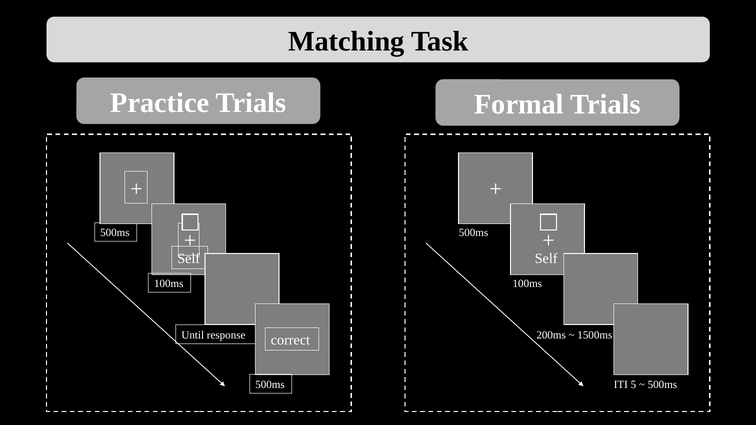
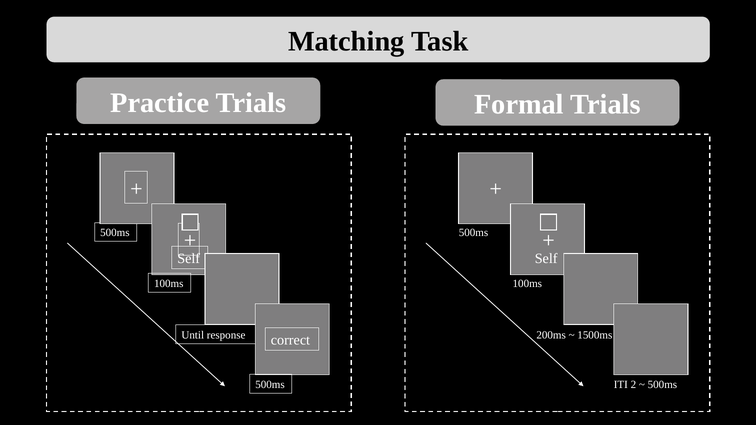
5: 5 -> 2 (633, 385)
